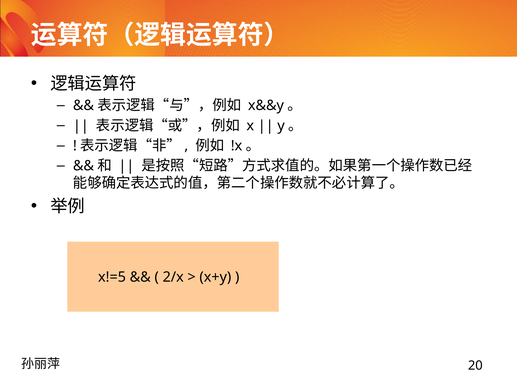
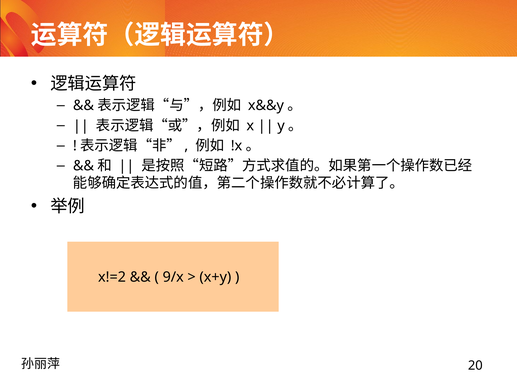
x!=5: x!=5 -> x!=2 (112, 277)
2/x: 2/x -> 9/x (173, 277)
